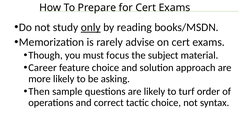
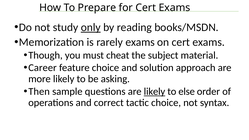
rarely advise: advise -> exams (140, 42)
focus: focus -> cheat (118, 55)
likely underline: none -> present (154, 91)
turf: turf -> else (187, 91)
